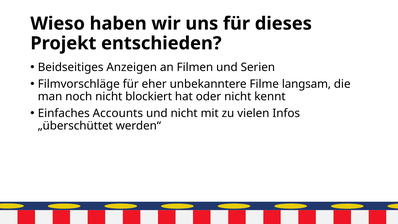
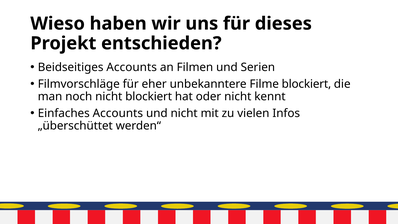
Beidseitiges Anzeigen: Anzeigen -> Accounts (132, 67)
Filme langsam: langsam -> blockiert (306, 84)
